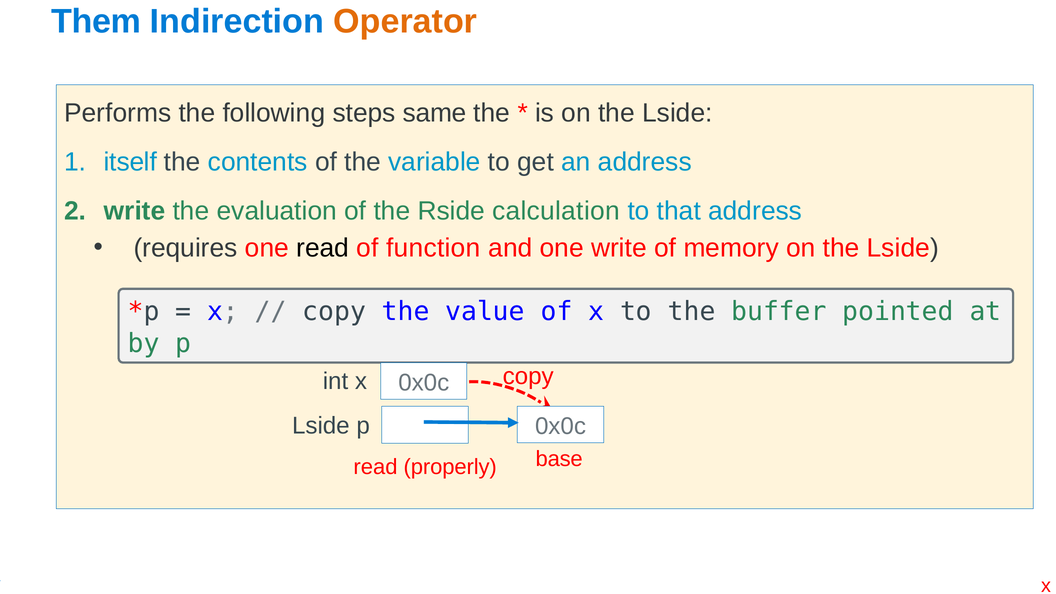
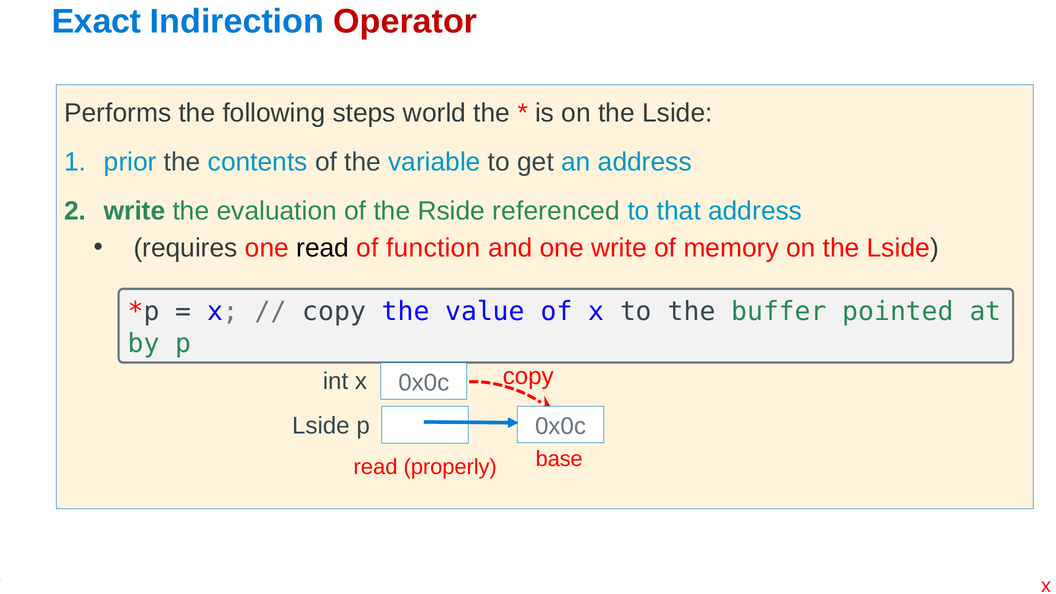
Them: Them -> Exact (96, 21)
Operator colour: orange -> red (405, 21)
same: same -> world (435, 113)
itself: itself -> prior (130, 162)
calculation: calculation -> referenced (556, 211)
